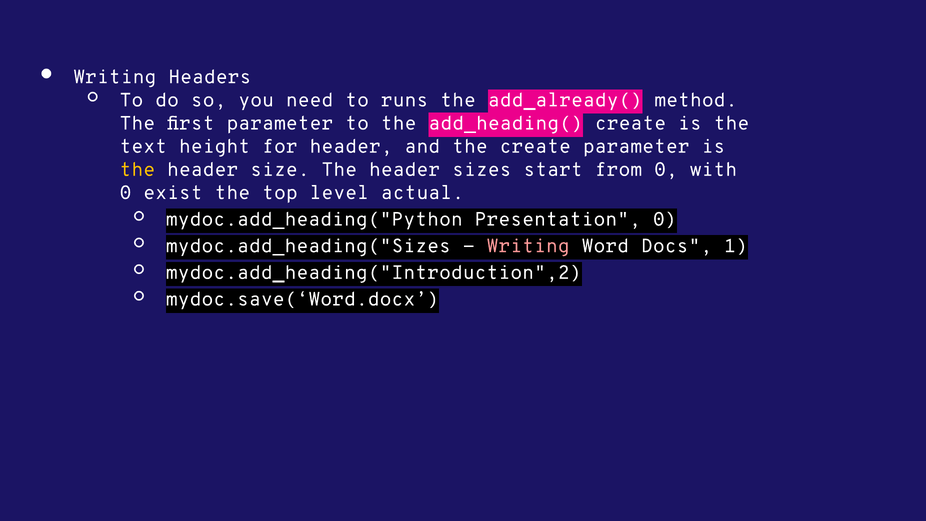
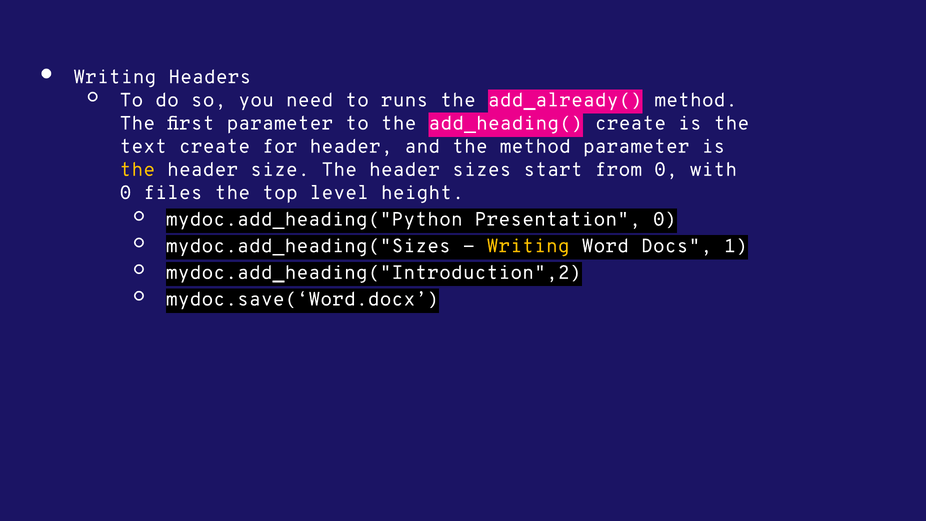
text height: height -> create (215, 146)
the create: create -> method (535, 146)
exist: exist -> files (173, 193)
actual: actual -> height (422, 193)
Writing colour: pink -> yellow (528, 246)
